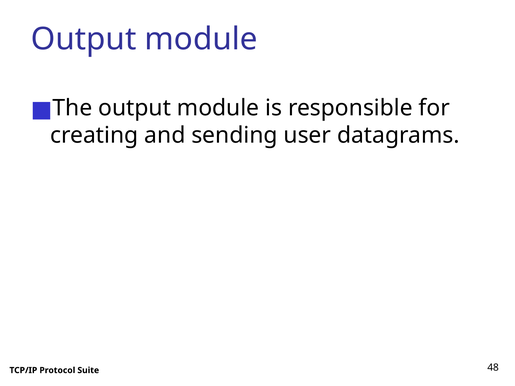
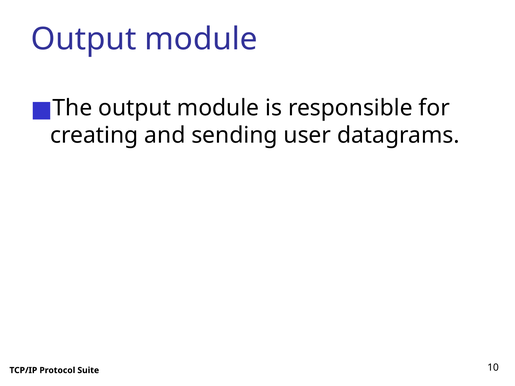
48: 48 -> 10 (493, 368)
